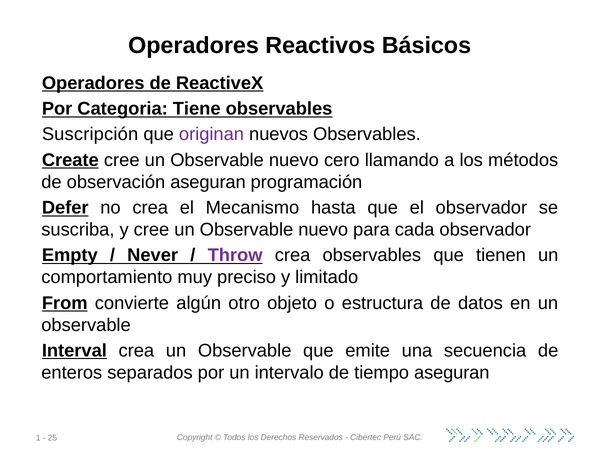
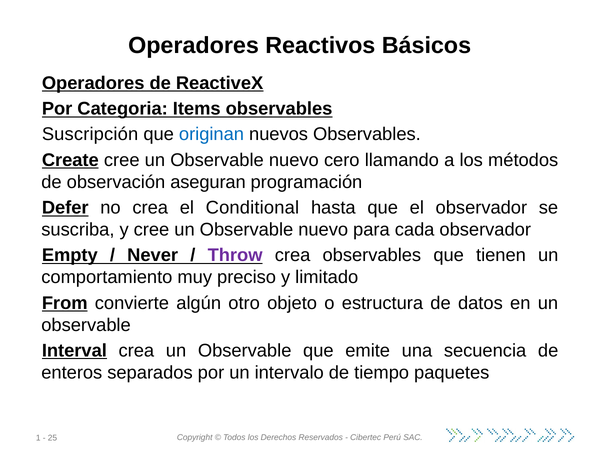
Tiene: Tiene -> Items (197, 109)
originan colour: purple -> blue (211, 134)
Mecanismo: Mecanismo -> Conditional (252, 208)
tiempo aseguran: aseguran -> paquetes (452, 373)
